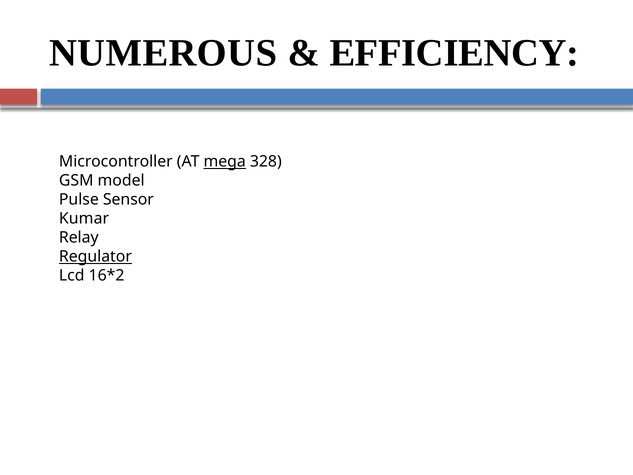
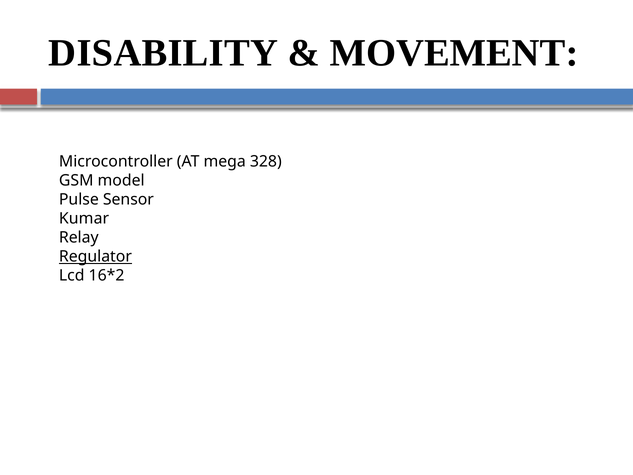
NUMEROUS: NUMEROUS -> DISABILITY (163, 53)
EFFICIENCY: EFFICIENCY -> MOVEMENT (454, 53)
mega underline: present -> none (225, 161)
